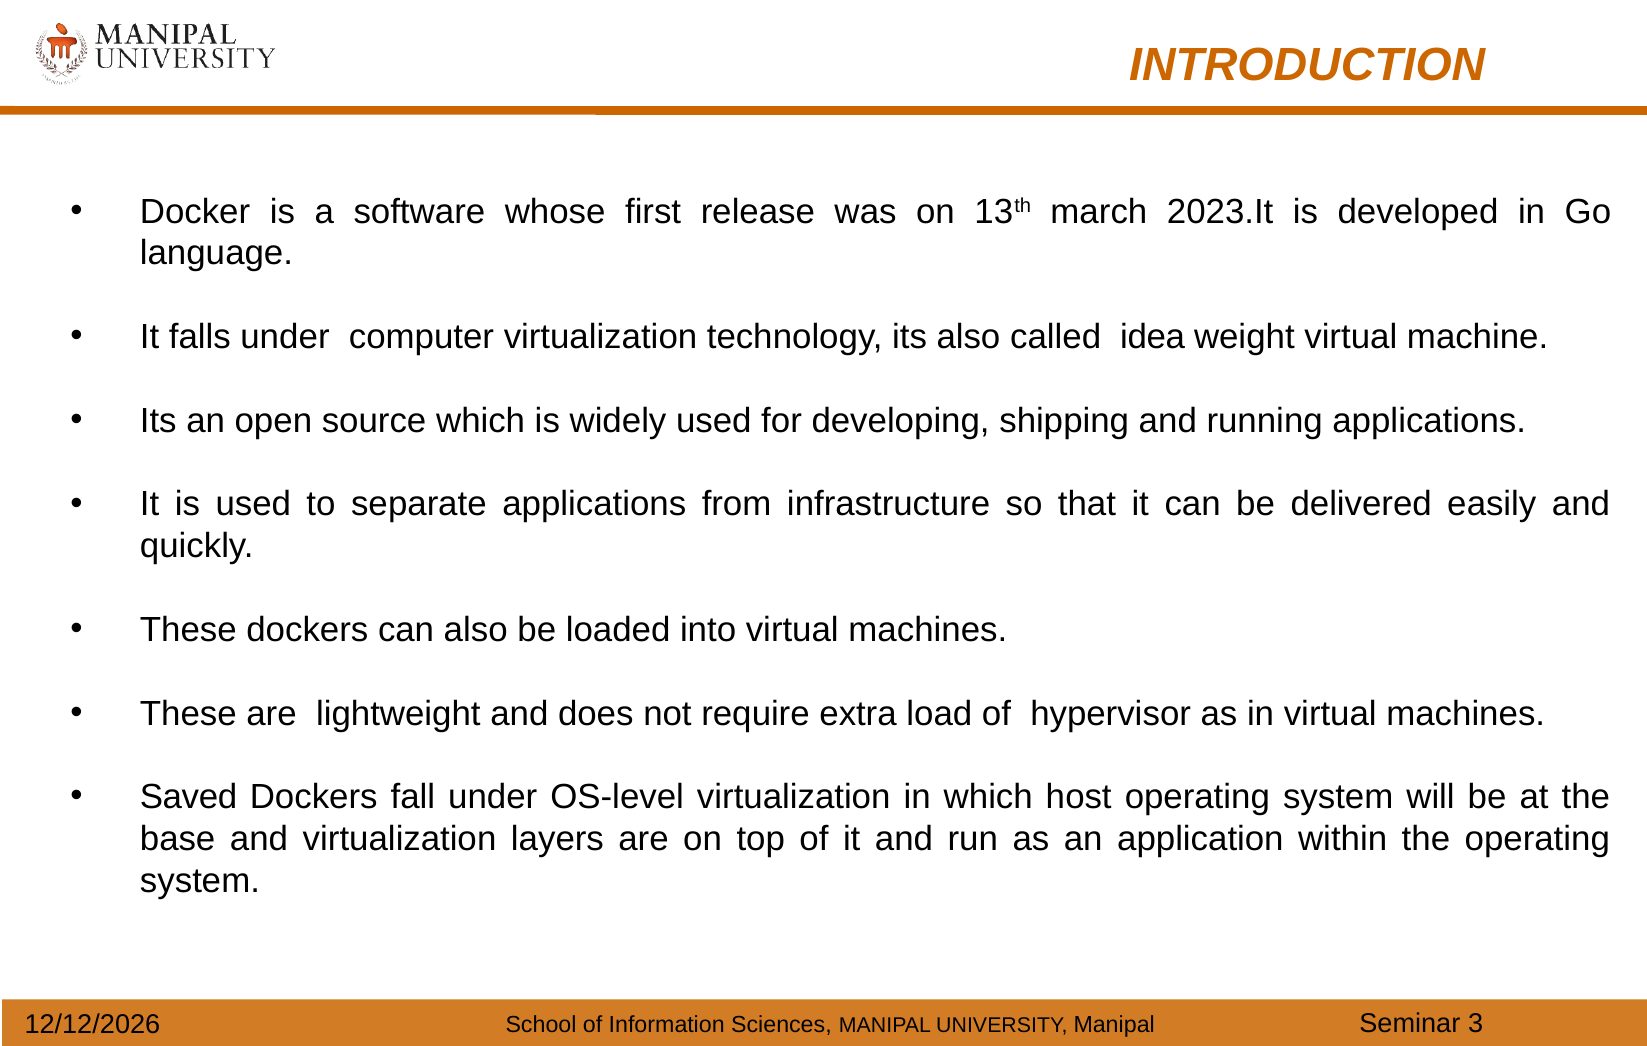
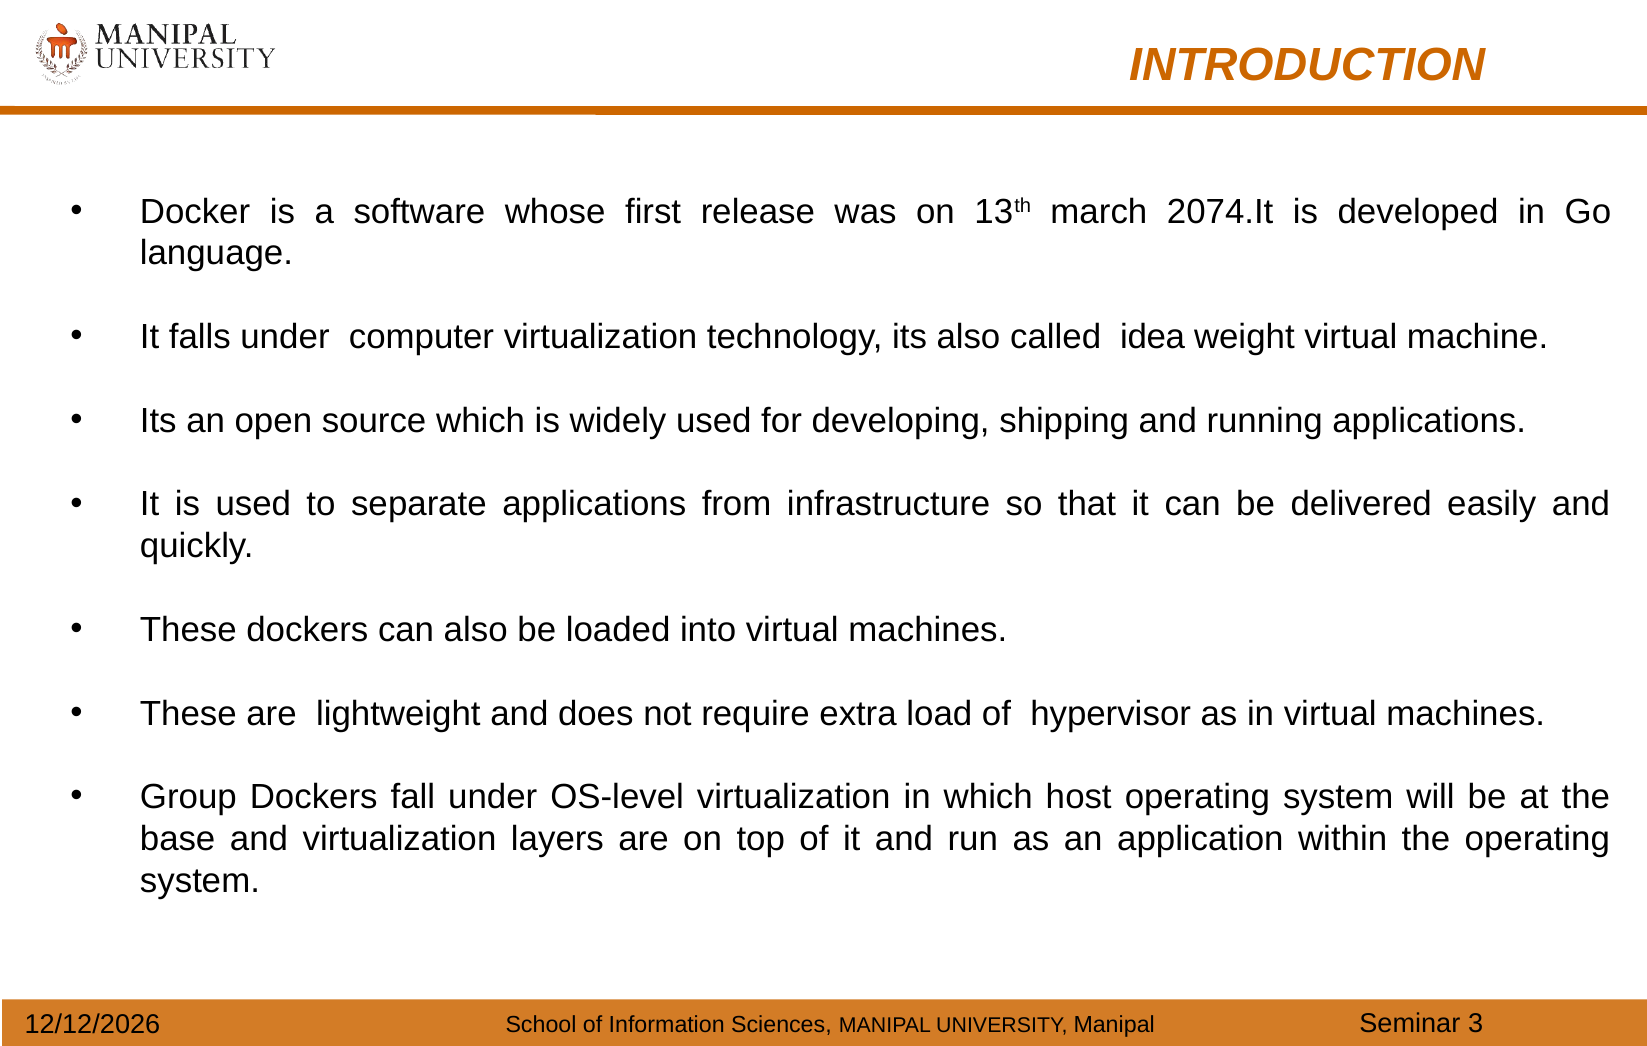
2023.It: 2023.It -> 2074.It (1220, 212)
Saved: Saved -> Group (188, 797)
